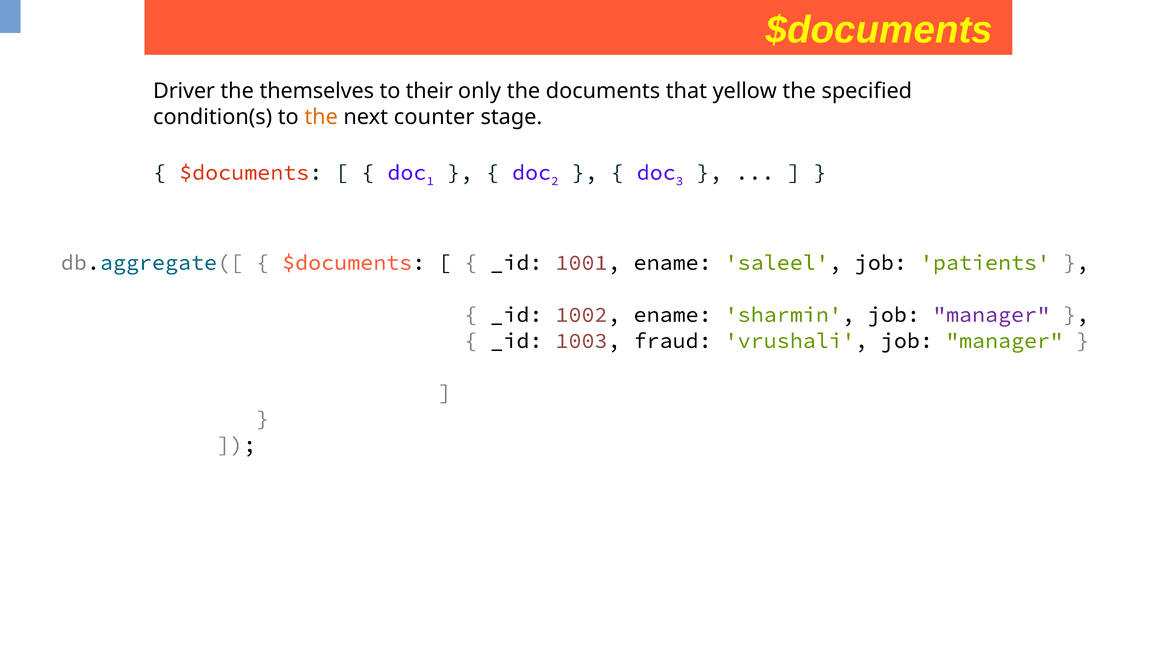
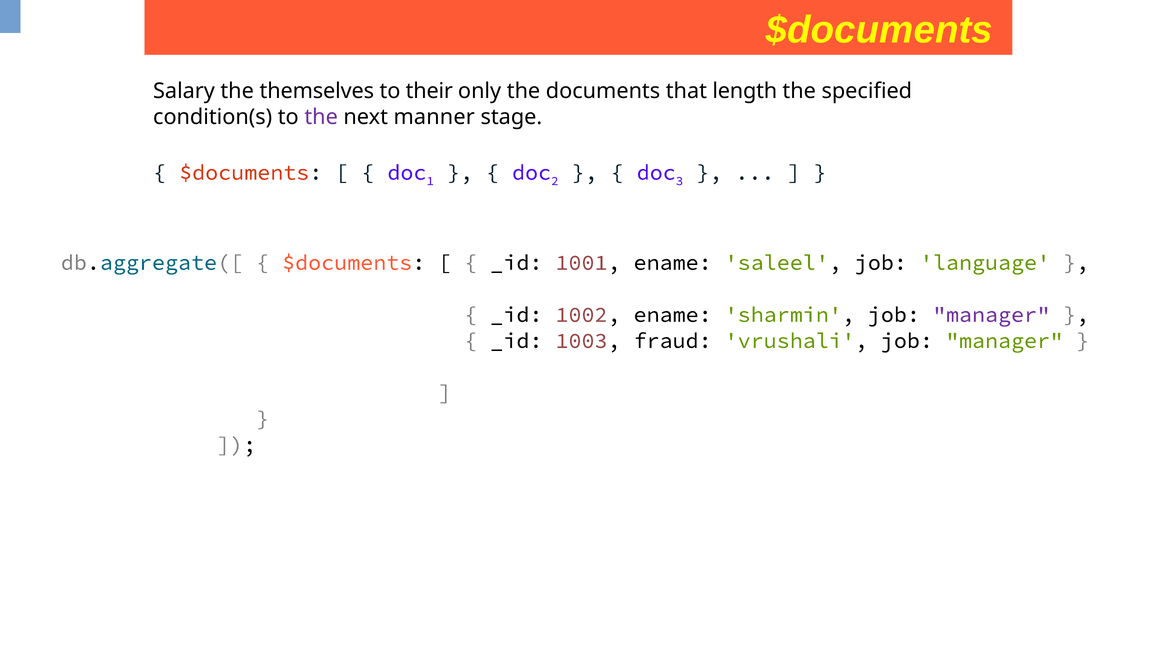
Driver: Driver -> Salary (184, 91)
yellow: yellow -> length (745, 91)
the colour: orange -> purple (321, 117)
counter: counter -> manner (434, 117)
patients: patients -> language (985, 263)
